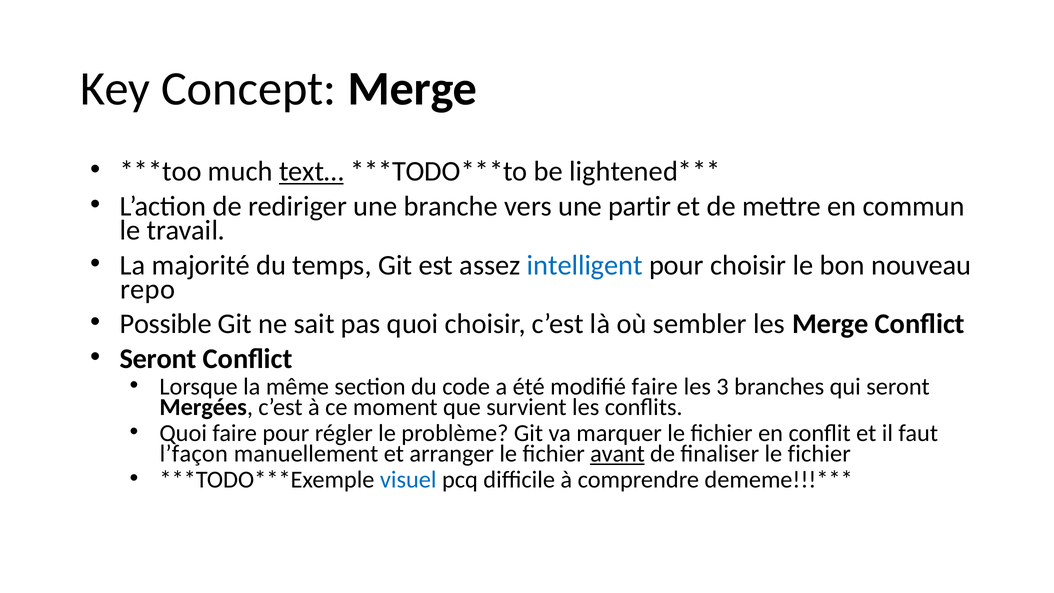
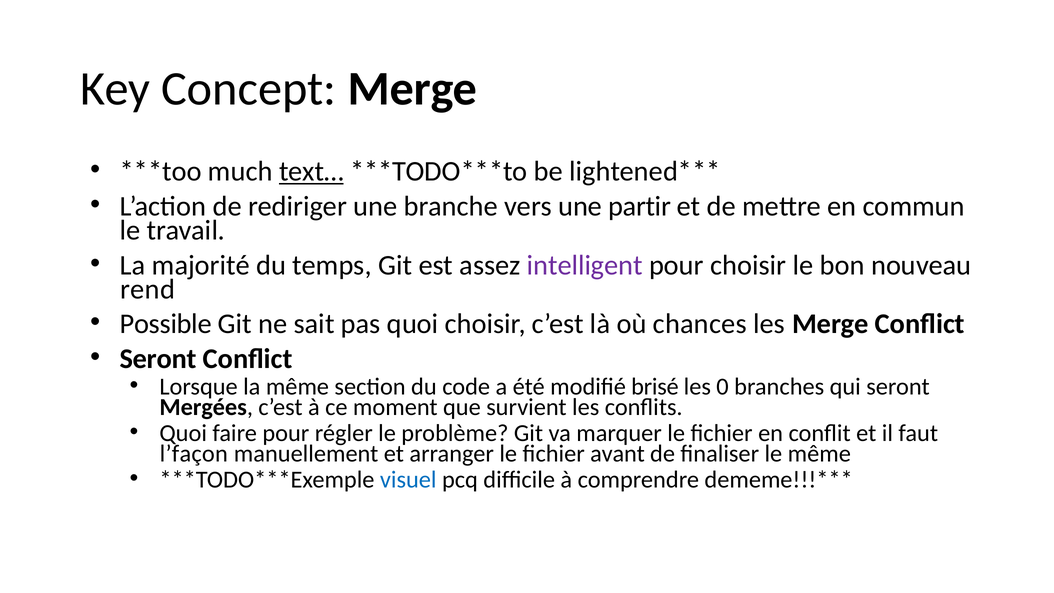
intelligent colour: blue -> purple (585, 265)
repo: repo -> rend (148, 289)
sembler: sembler -> chances (700, 324)
modifié faire: faire -> brisé (655, 387)
3: 3 -> 0 (723, 387)
avant underline: present -> none (618, 454)
finaliser le fichier: fichier -> même (819, 454)
